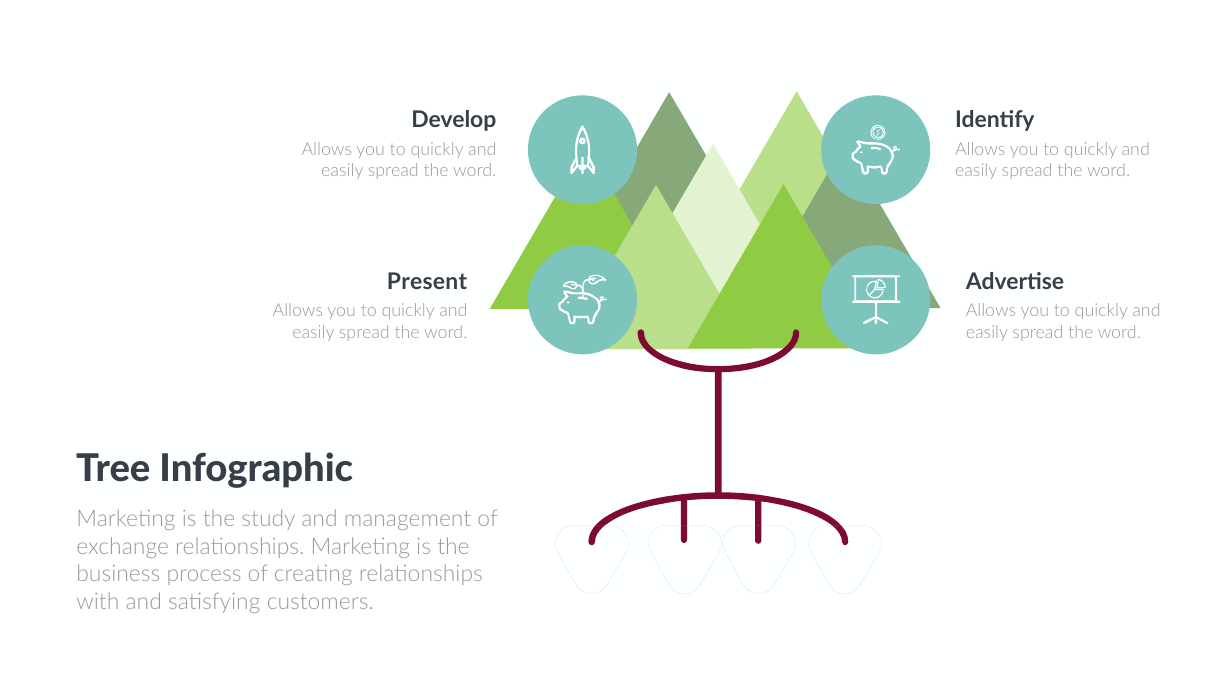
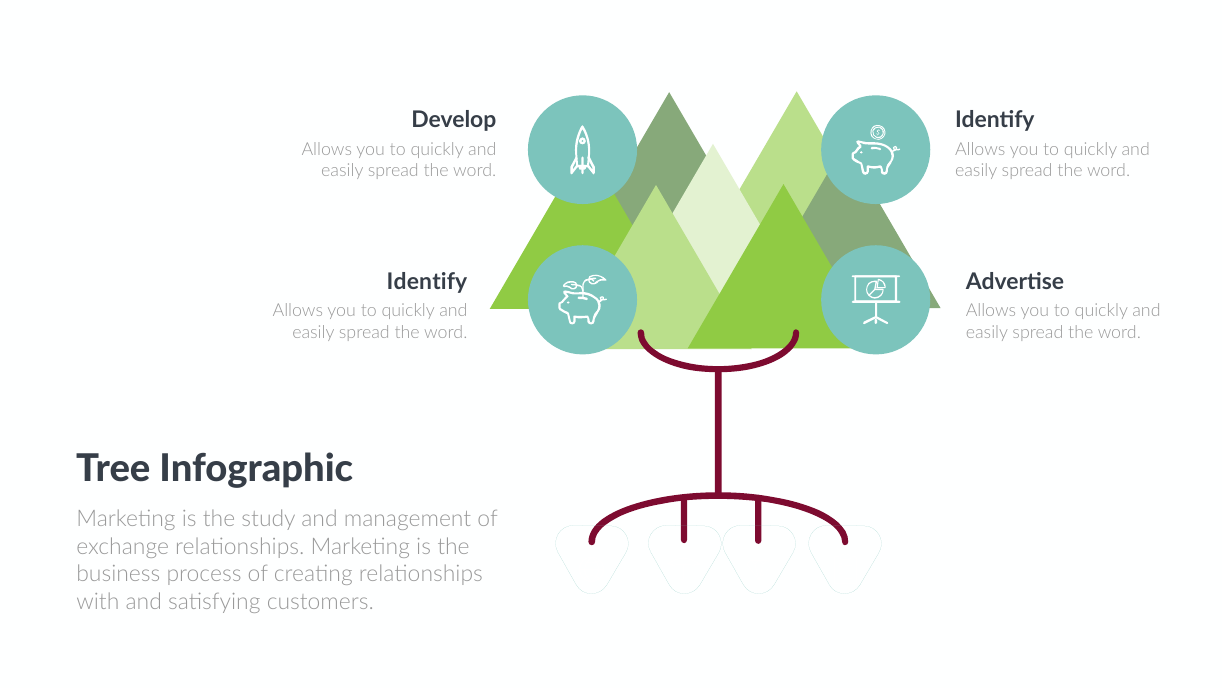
Present: Present -> Identify (427, 282)
